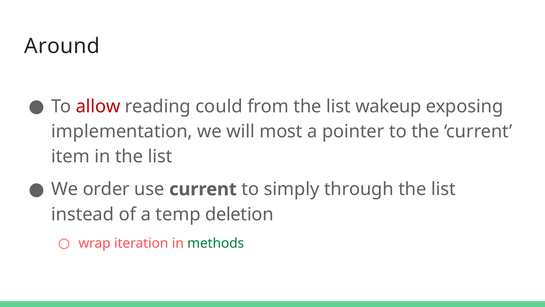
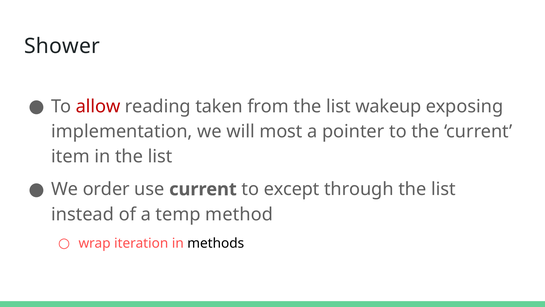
Around: Around -> Shower (62, 46)
could: could -> taken (219, 106)
simply: simply -> except (292, 189)
deletion: deletion -> method (239, 214)
methods colour: green -> black (216, 243)
